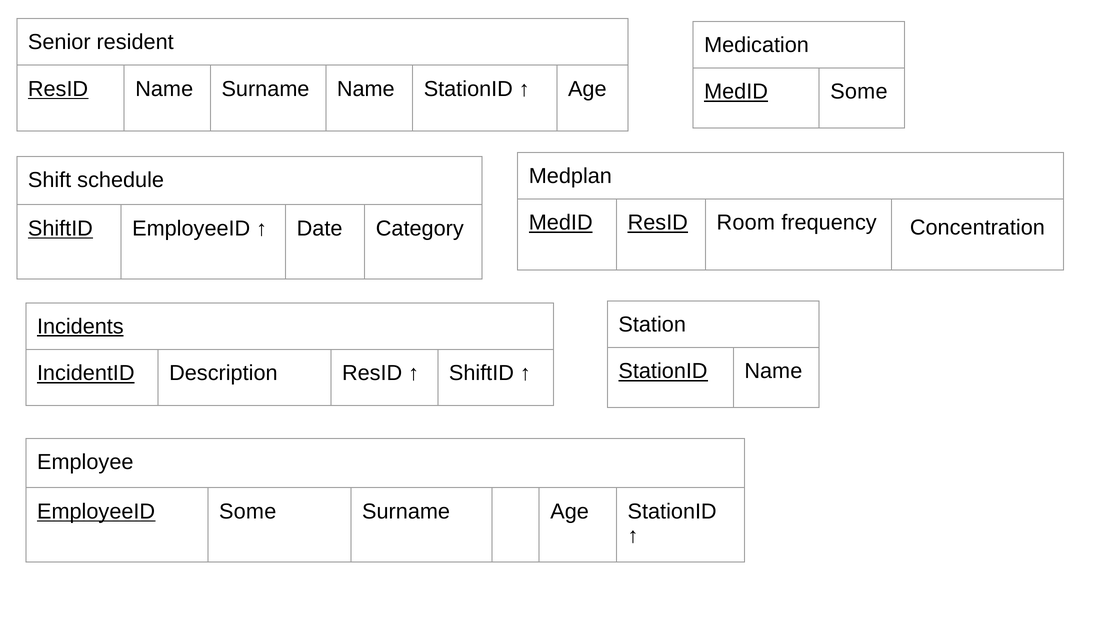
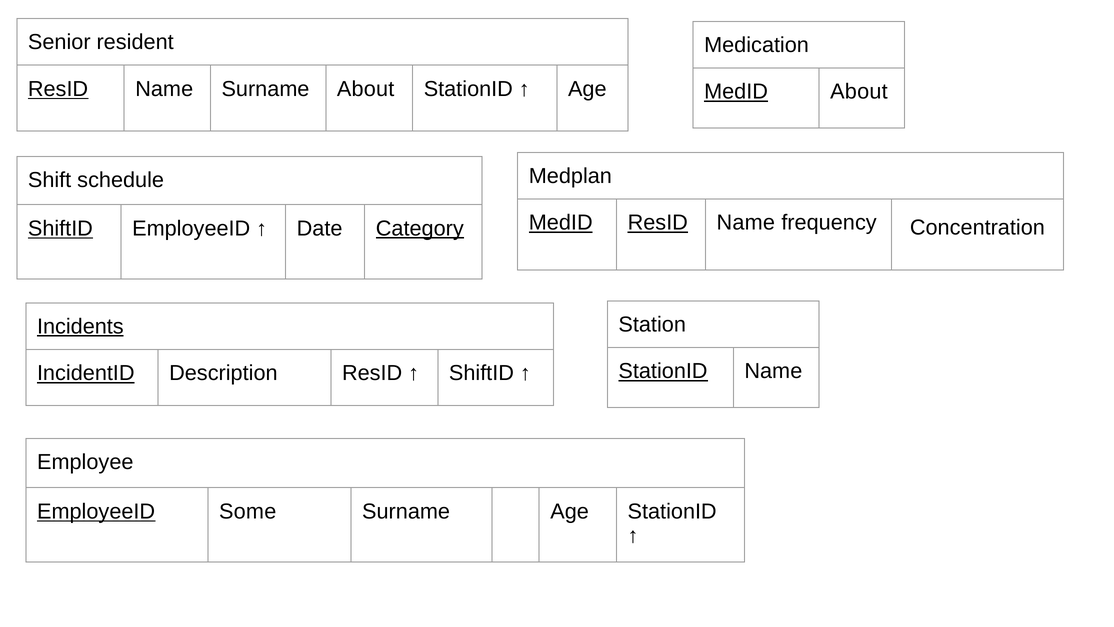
Surname Name: Name -> About (366, 89)
MedID Some: Some -> About (859, 92)
MedID ResID Room: Room -> Name (746, 223)
Category underline: none -> present (420, 228)
